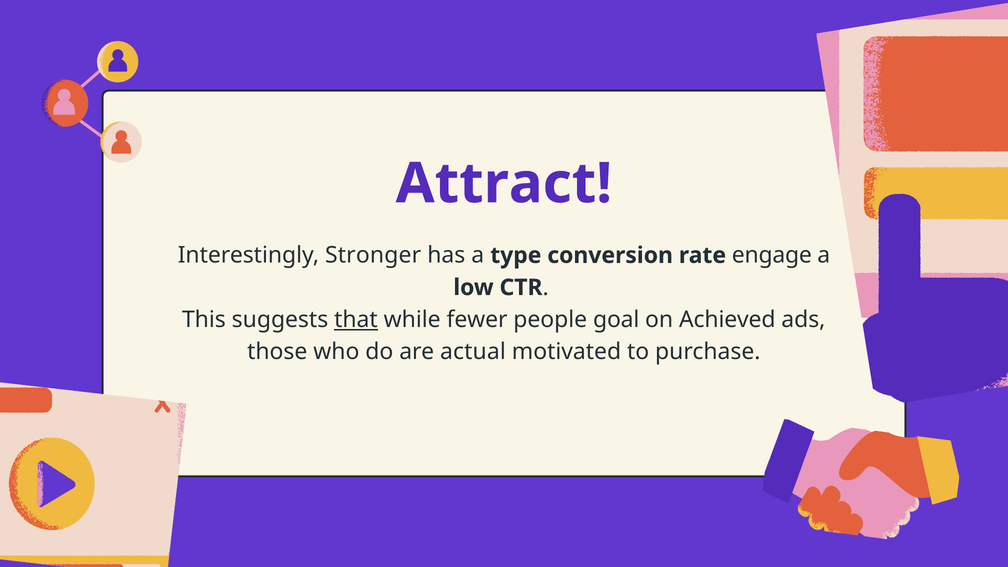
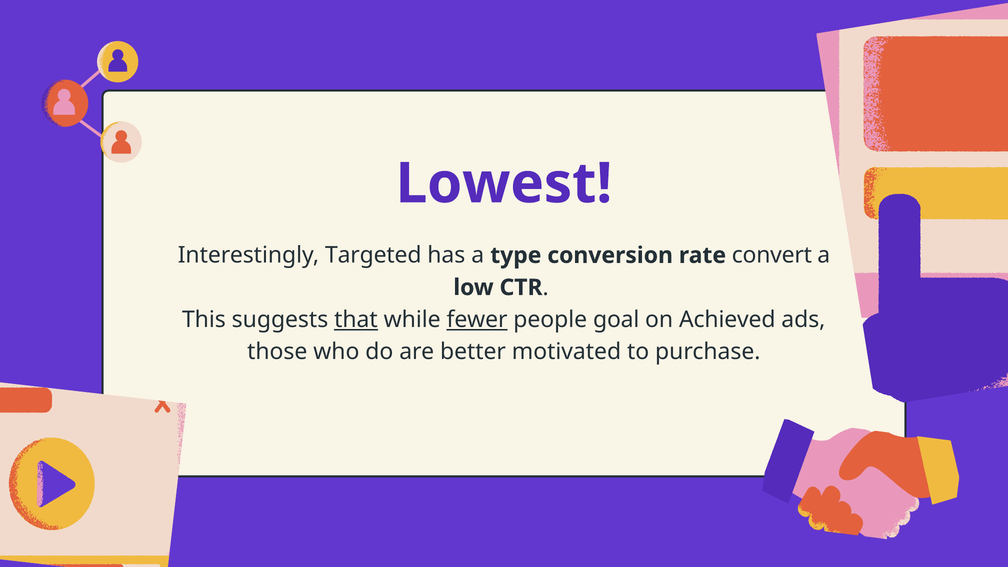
Attract: Attract -> Lowest (504, 184)
Stronger: Stronger -> Targeted (373, 255)
engage: engage -> convert (772, 255)
fewer underline: none -> present (477, 320)
actual: actual -> better (473, 352)
